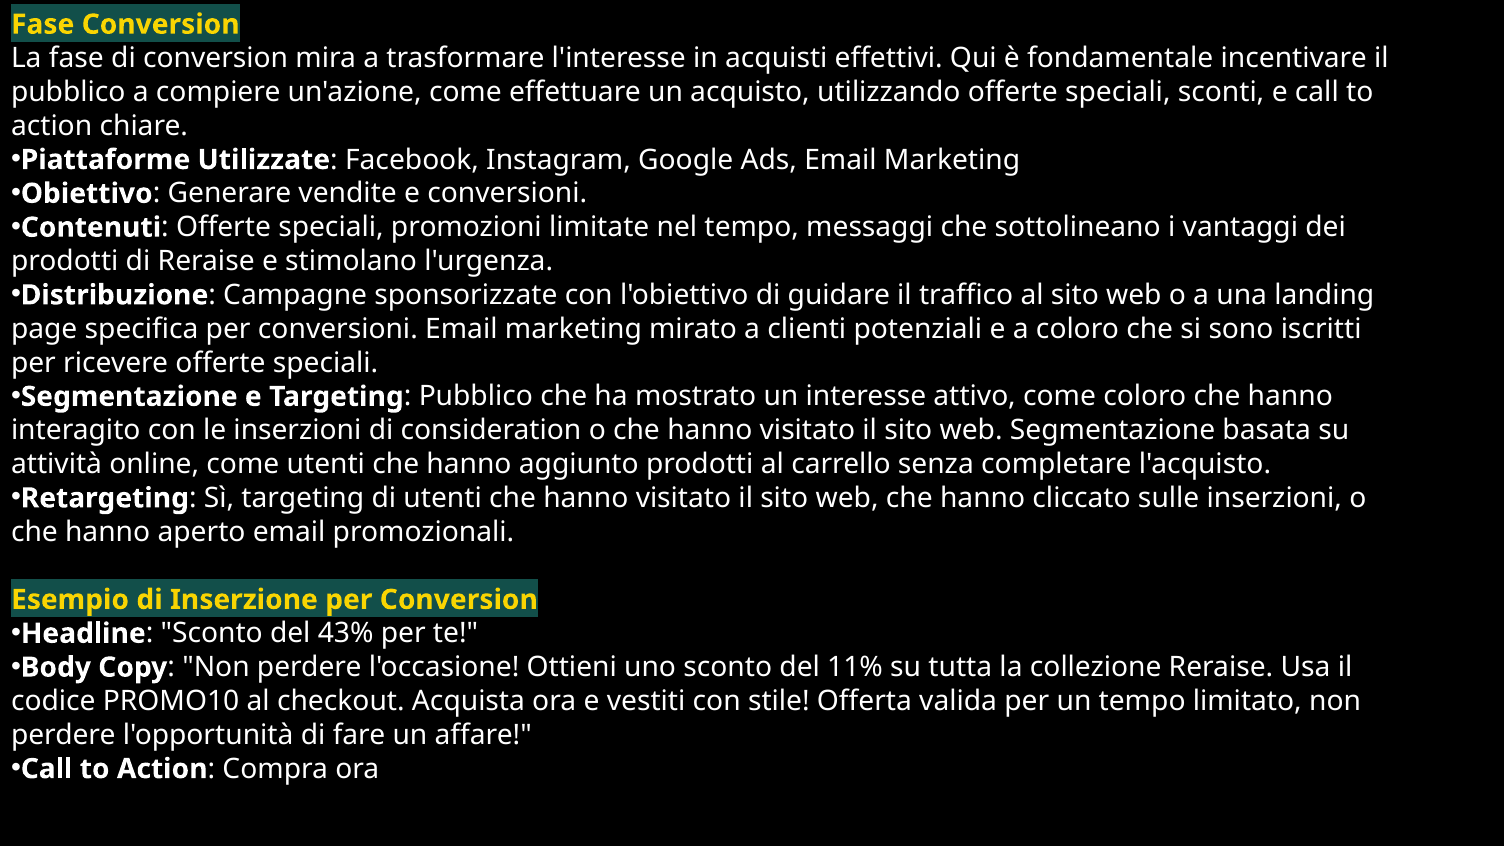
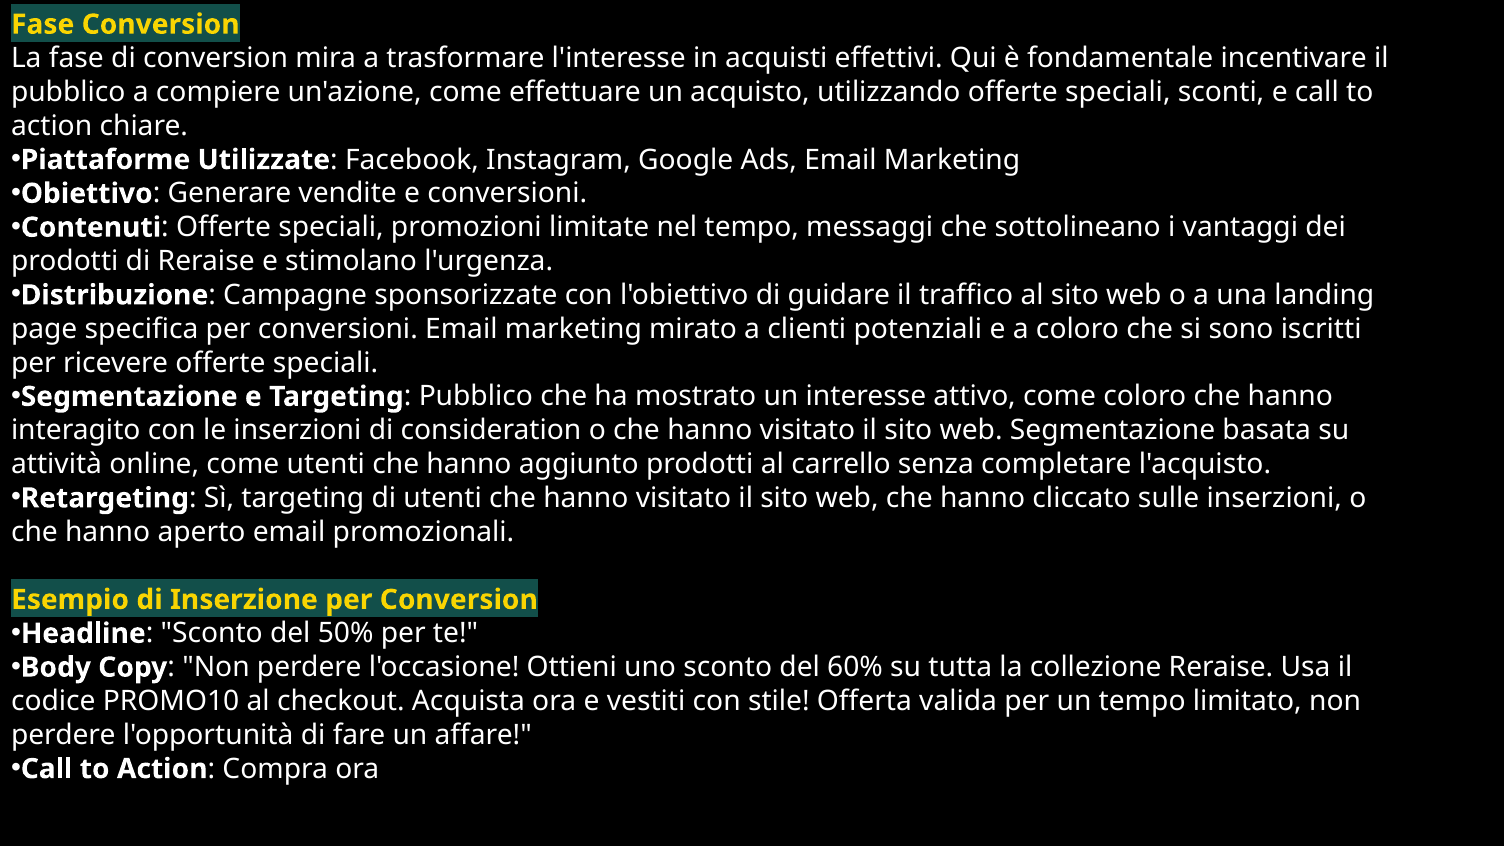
43%: 43% -> 50% (346, 634)
11%: 11% -> 60% (855, 667)
